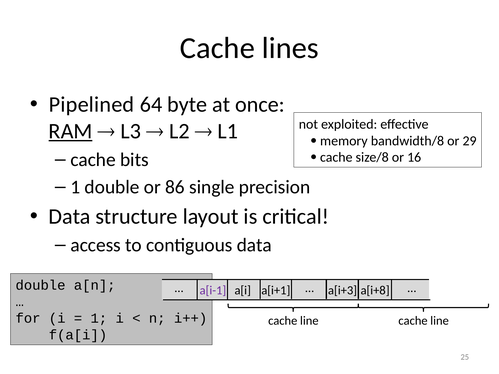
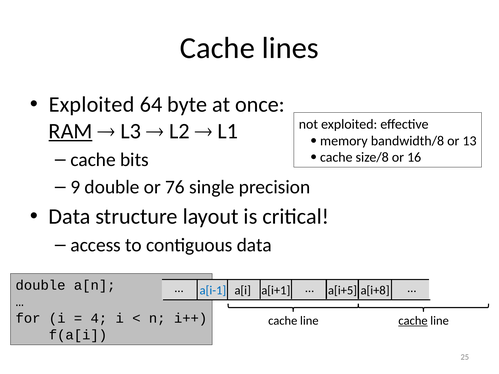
Pipelined: Pipelined -> Exploited (92, 105)
29: 29 -> 13 (470, 141)
1: 1 -> 9 (75, 187)
86: 86 -> 76 (175, 187)
a[i-1 colour: purple -> blue (213, 291)
a[i+3: a[i+3 -> a[i+5 (343, 291)
1: 1 -> 4 (99, 319)
cache underline: none -> present (413, 321)
